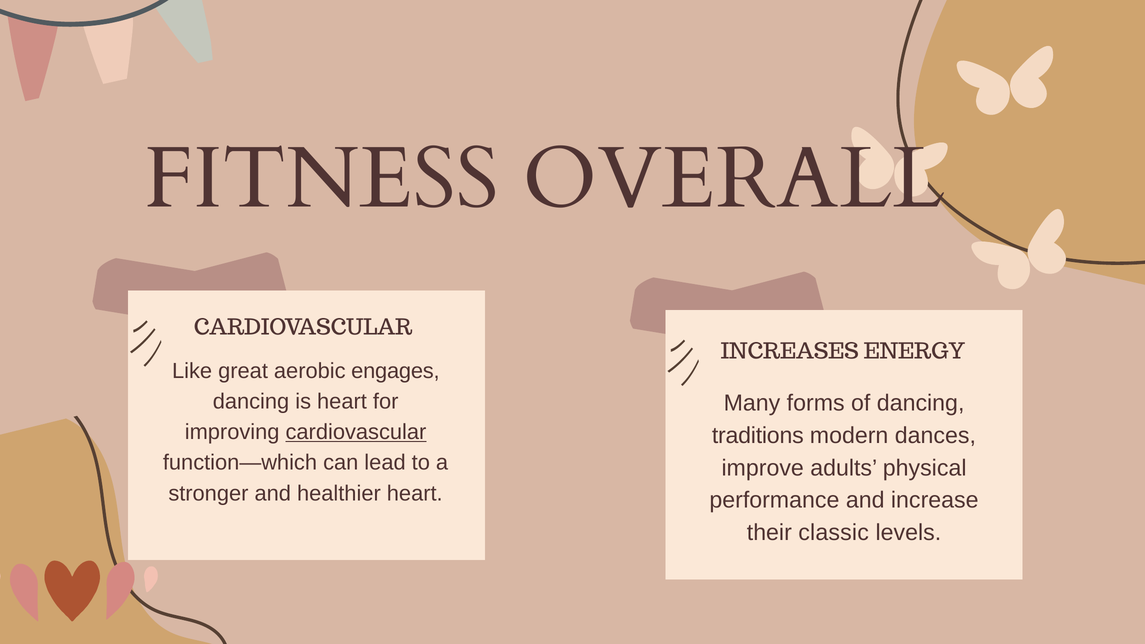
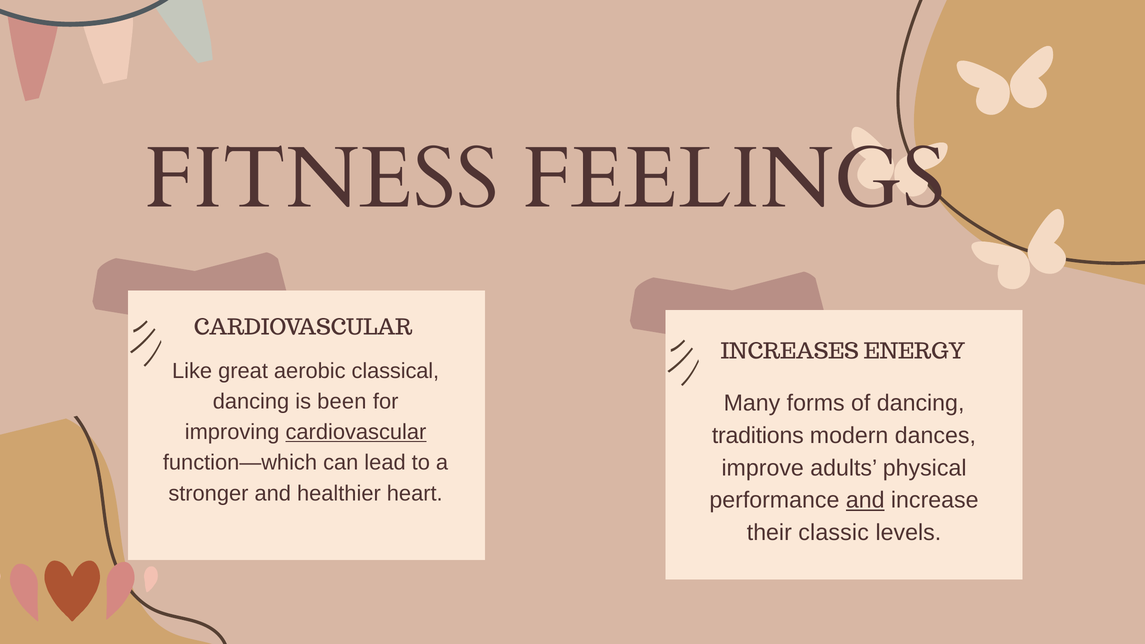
OVERALL: OVERALL -> FEELINGS (734, 178)
engages: engages -> classical (395, 371)
is heart: heart -> been (342, 402)
and underline: none -> present (865, 500)
